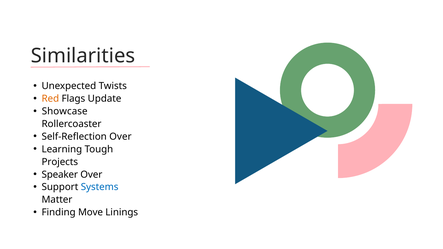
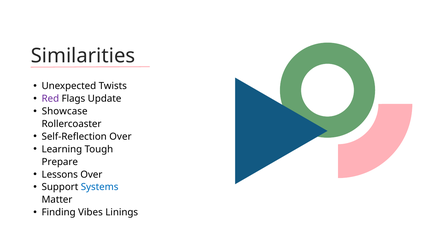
Red colour: orange -> purple (50, 99)
Projects: Projects -> Prepare (60, 162)
Speaker: Speaker -> Lessons (60, 175)
Move: Move -> Vibes (90, 213)
